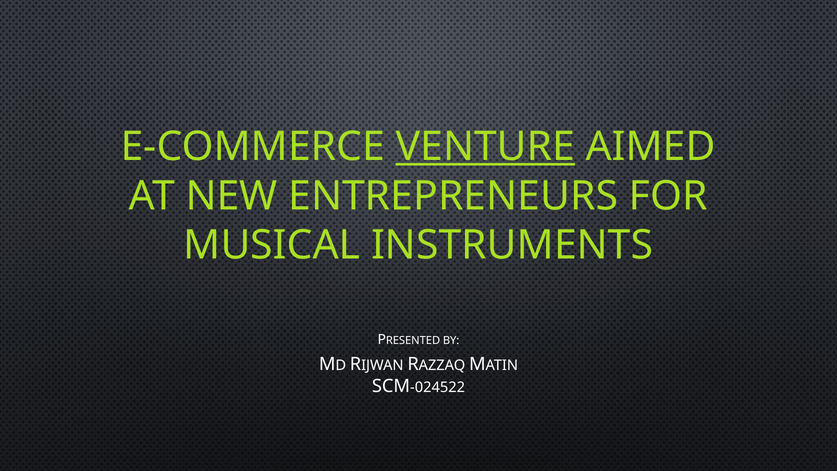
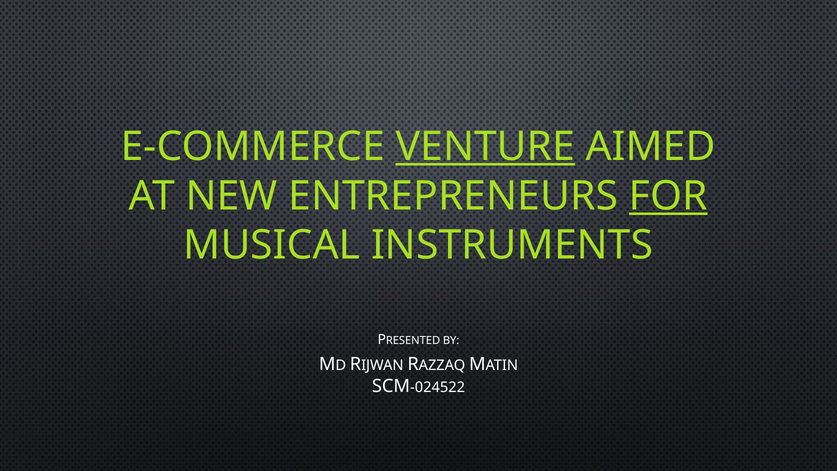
FOR underline: none -> present (668, 196)
